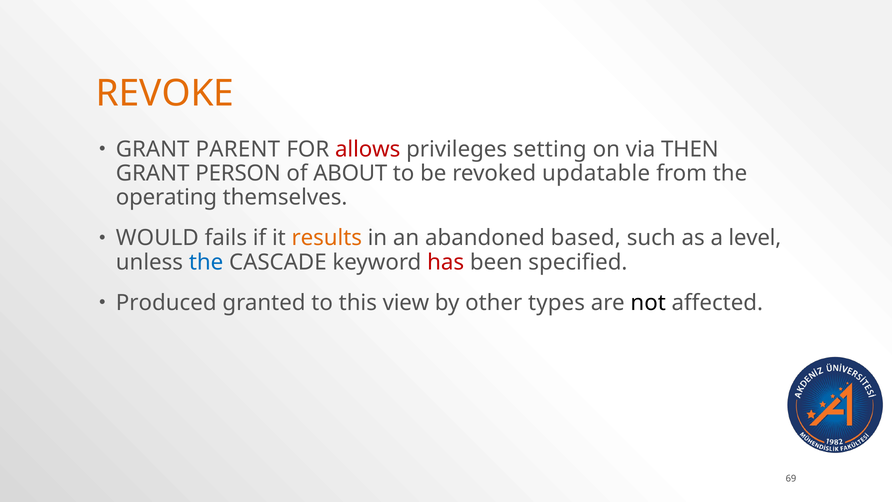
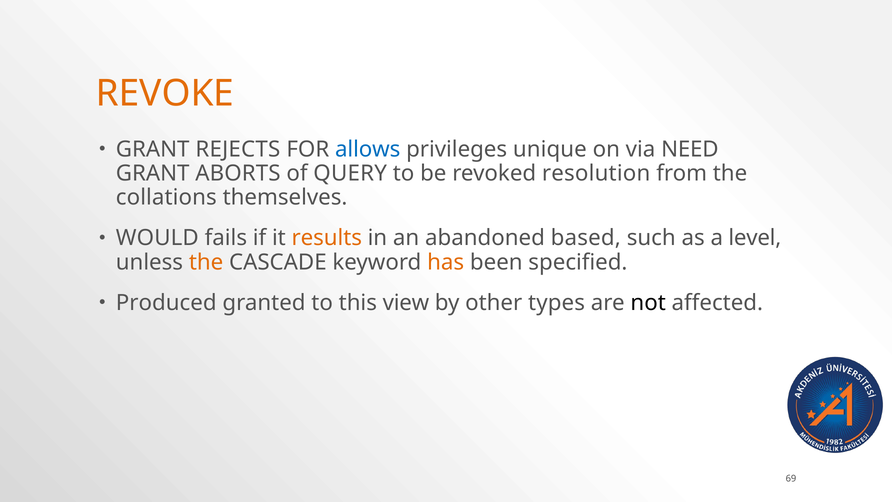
PARENT: PARENT -> REJECTS (238, 149)
allows colour: red -> blue (368, 149)
setting: setting -> unique (550, 149)
THEN: THEN -> NEED (690, 149)
PERSON: PERSON -> ABORTS (238, 173)
ABOUT: ABOUT -> QUERY (350, 173)
updatable: updatable -> resolution (596, 173)
operating: operating -> collations (166, 197)
the colour: blue -> orange (206, 262)
has colour: red -> orange (446, 262)
